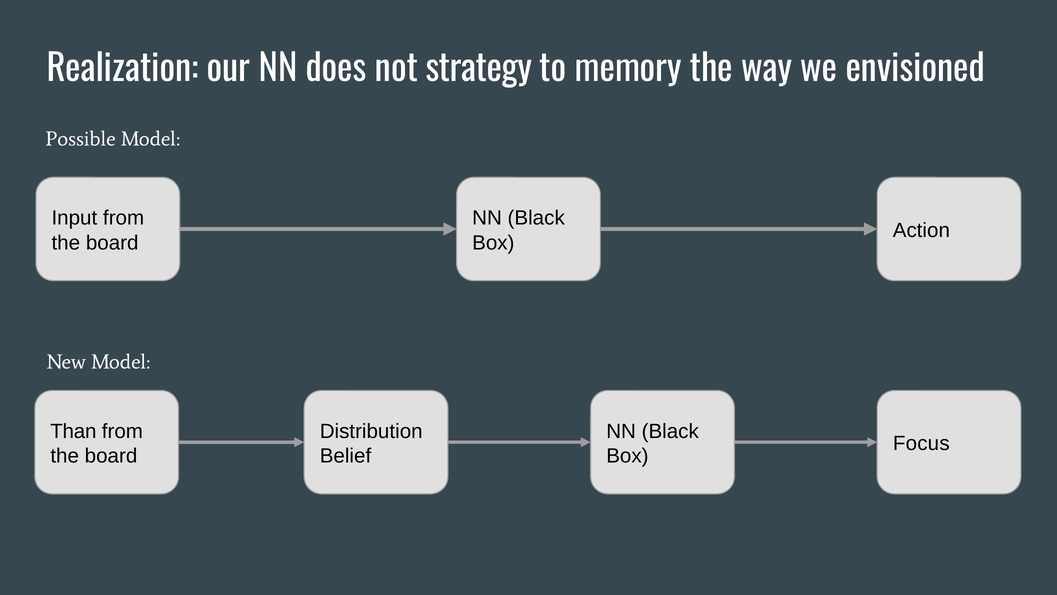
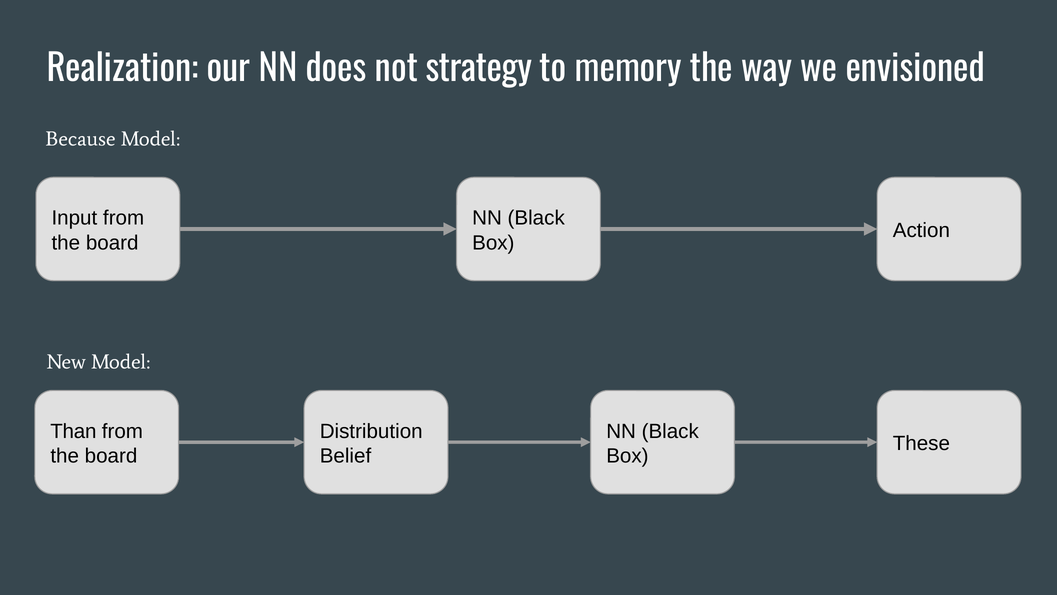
Possible: Possible -> Because (80, 139)
Focus: Focus -> These (921, 443)
